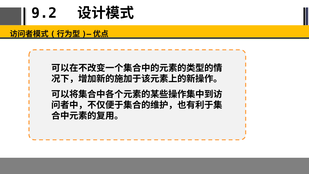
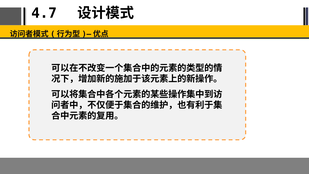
9.2: 9.2 -> 4.7 (44, 13)
